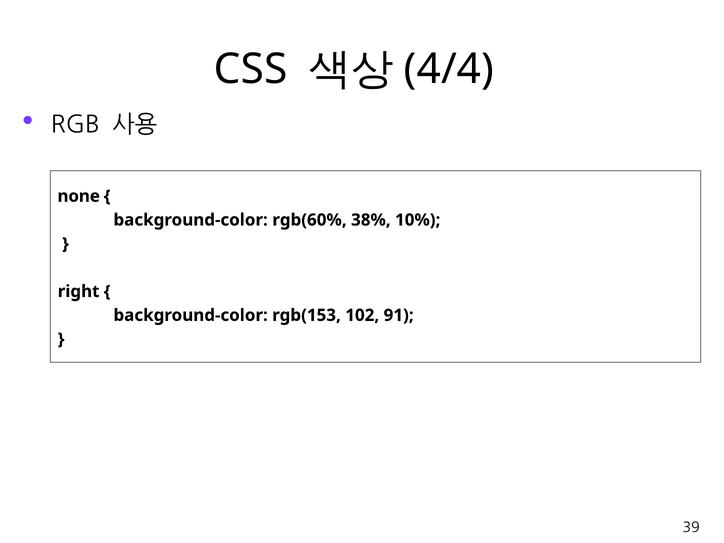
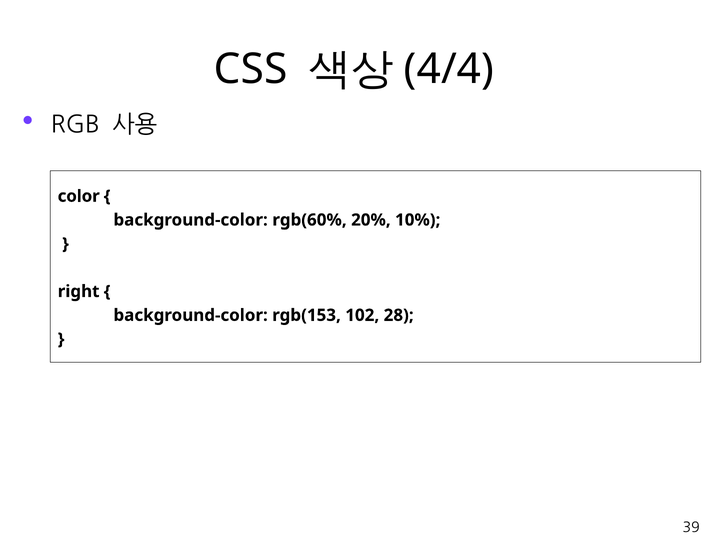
none: none -> color (79, 196)
38%: 38% -> 20% (371, 220)
91: 91 -> 28 (399, 315)
